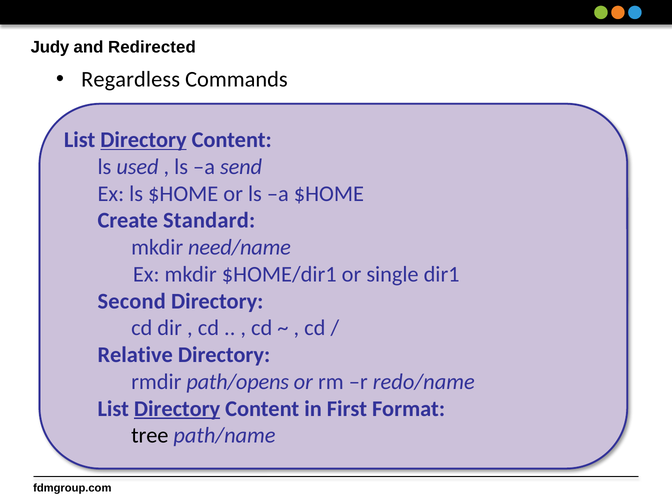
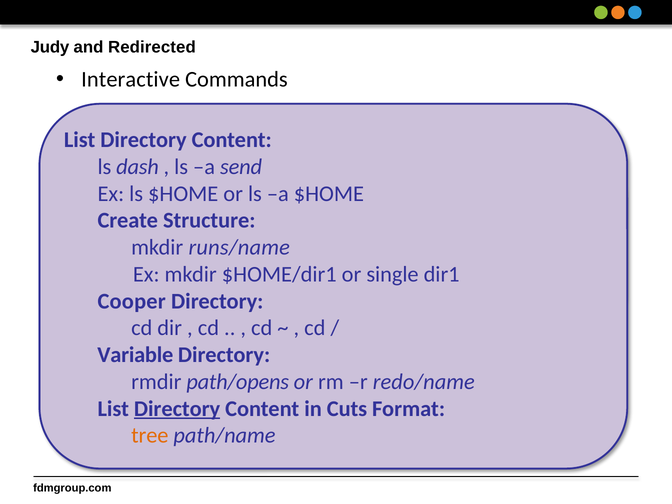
Regardless: Regardless -> Interactive (131, 79)
Directory underline: present -> none (143, 140)
used: used -> dash (138, 167)
Standard: Standard -> Structure (209, 221)
need/name: need/name -> runs/name (239, 247)
Second: Second -> Cooper (132, 301)
Relative: Relative -> Variable (135, 355)
First: First -> Cuts (347, 409)
tree colour: black -> orange (150, 436)
